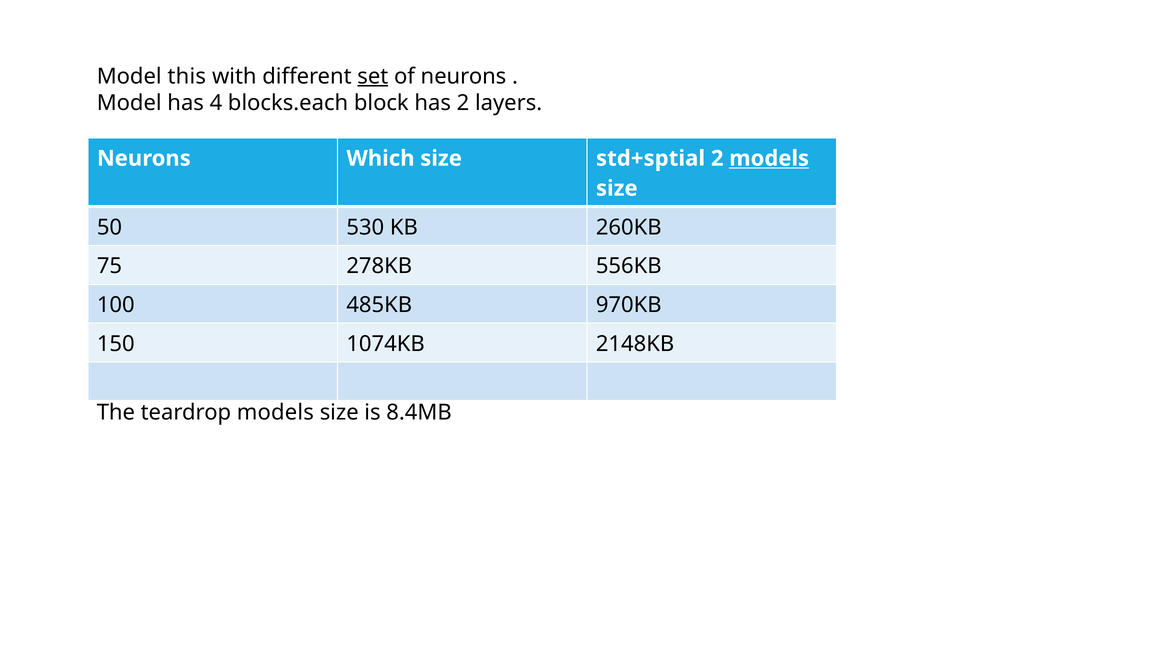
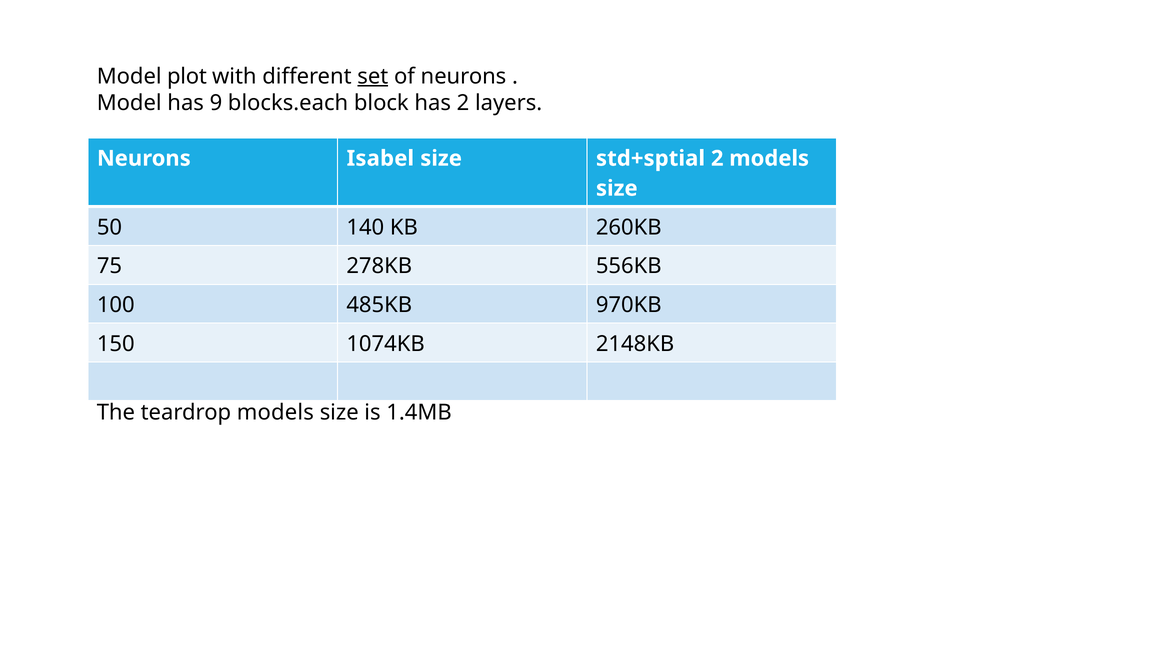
this: this -> plot (187, 76)
4: 4 -> 9 (216, 103)
Which: Which -> Isabel (380, 158)
models underline: present -> none (769, 158)
530: 530 -> 140 (365, 227)
8.4MB: 8.4MB -> 1.4MB (419, 413)
